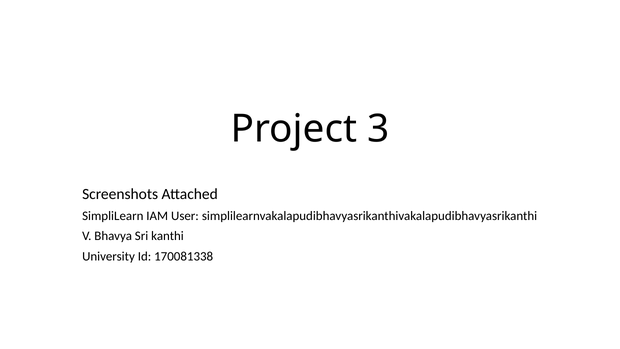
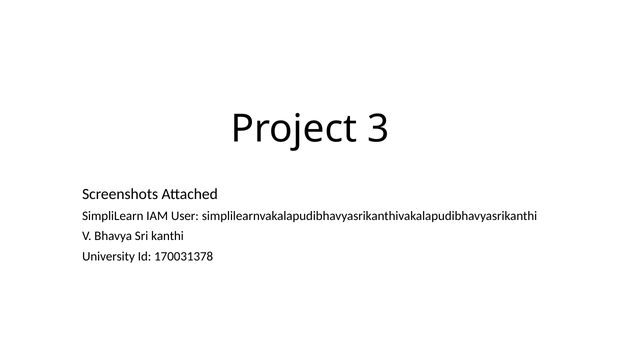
170081338: 170081338 -> 170031378 (184, 256)
